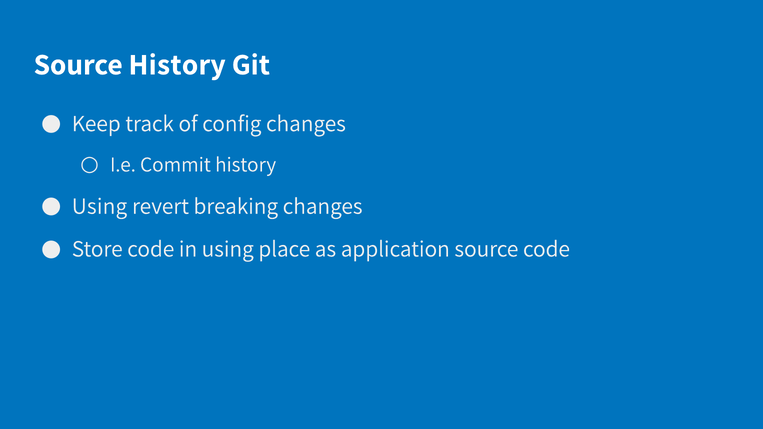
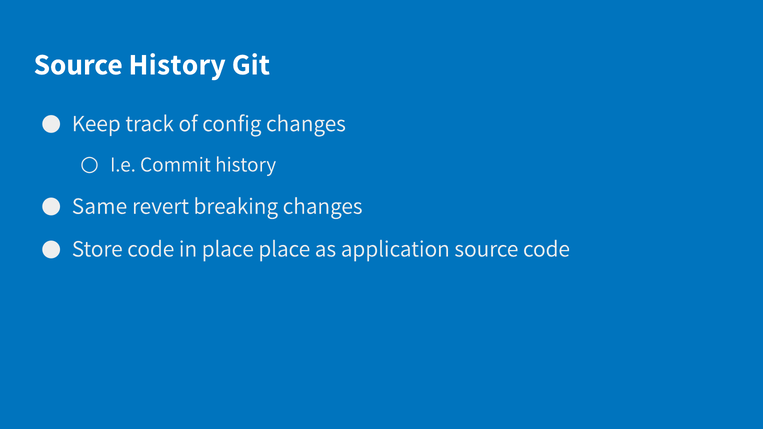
Using: Using -> Same (99, 206)
in using: using -> place (228, 249)
